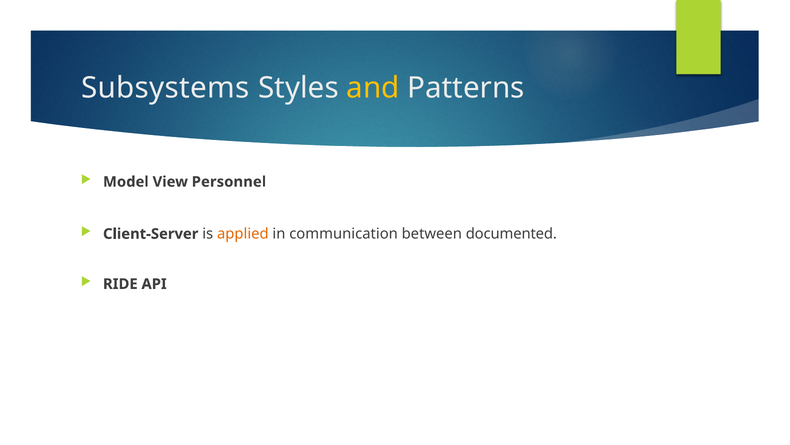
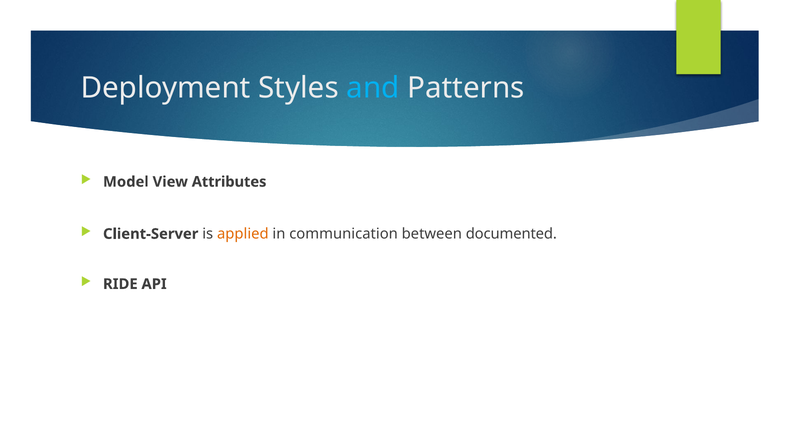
Subsystems: Subsystems -> Deployment (166, 88)
and colour: yellow -> light blue (373, 88)
Personnel: Personnel -> Attributes (229, 182)
